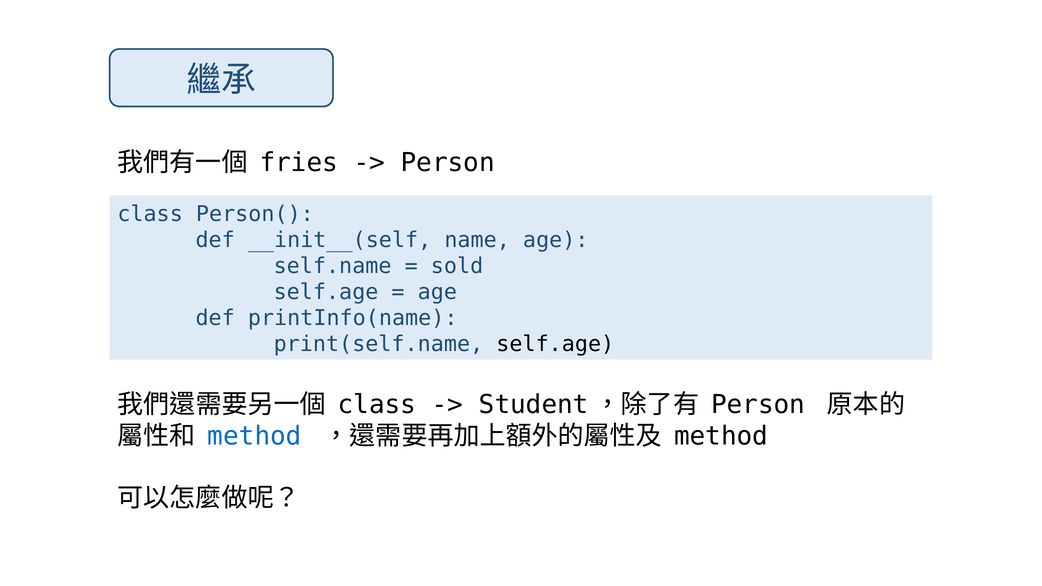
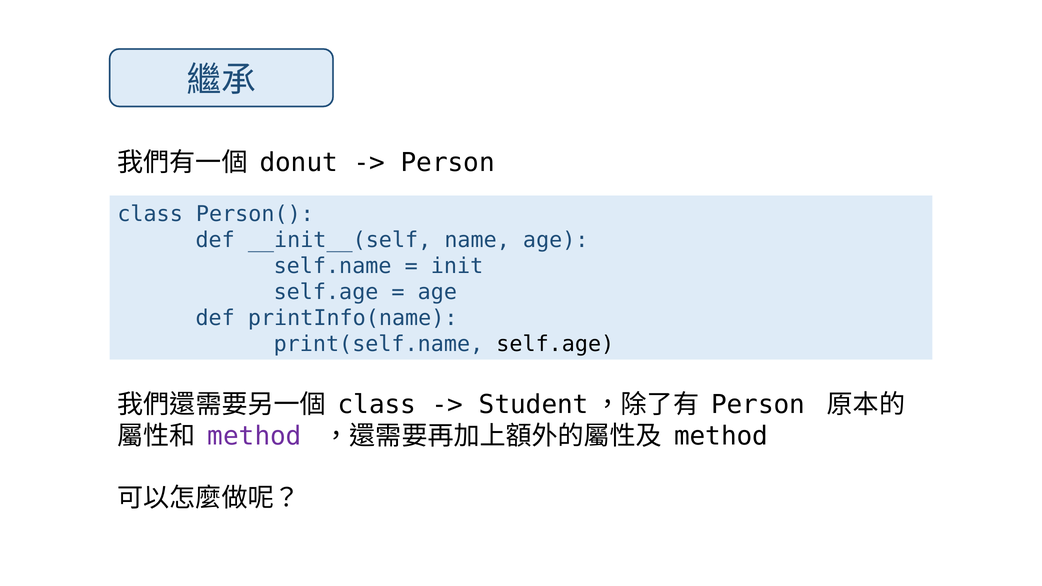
fries: fries -> donut (299, 163)
sold: sold -> init (457, 266)
method colour: blue -> purple (255, 436)
